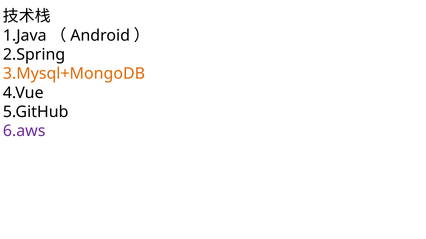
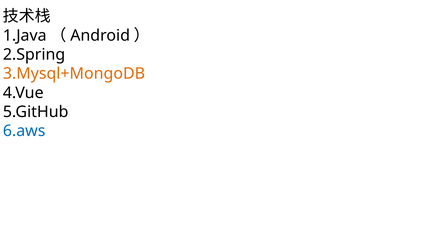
6.aws colour: purple -> blue (24, 131)
